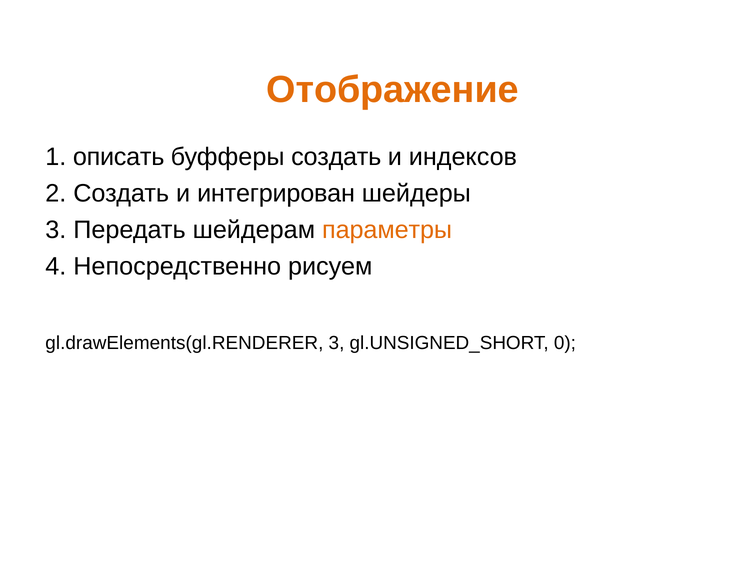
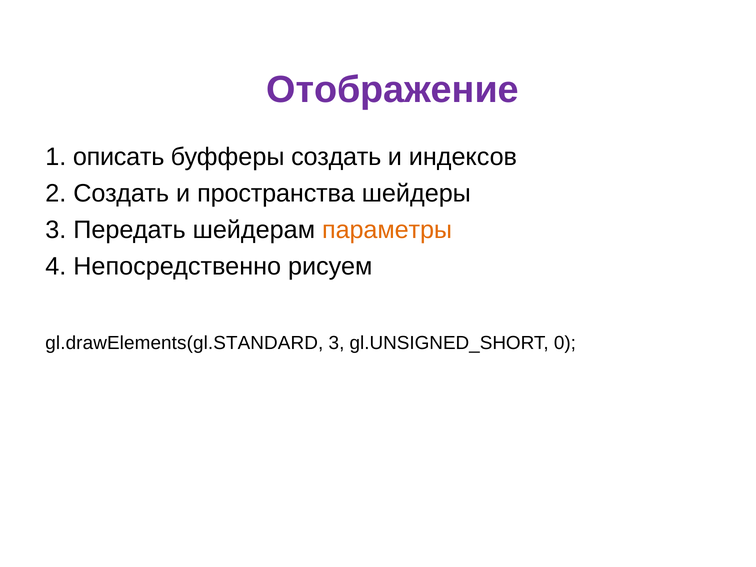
Отображение colour: orange -> purple (393, 90)
интегрирован: интегрирован -> пространства (276, 193)
gl.drawElements(gl.RENDERER: gl.drawElements(gl.RENDERER -> gl.drawElements(gl.STANDARD (184, 343)
